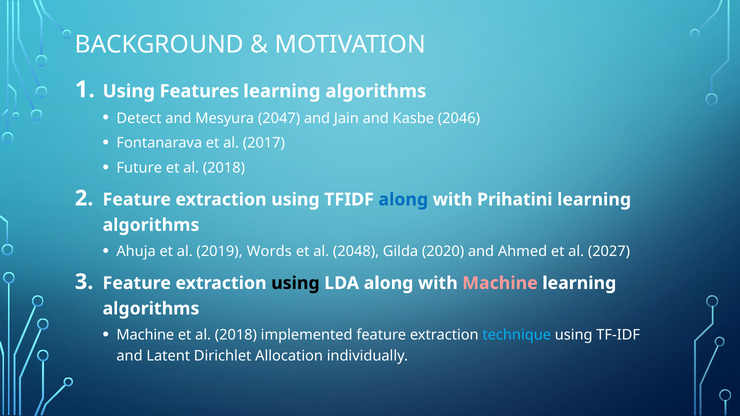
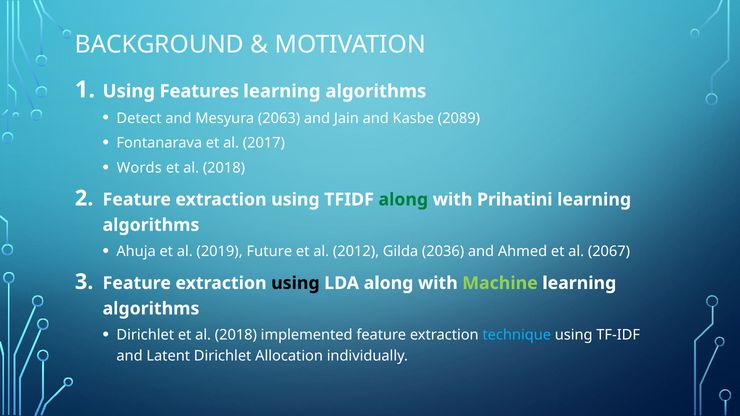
2047: 2047 -> 2063 (279, 118)
2046: 2046 -> 2089 (459, 118)
Future: Future -> Words (139, 168)
along colour: blue -> green (403, 200)
Words: Words -> Future (269, 252)
2048: 2048 -> 2012 (356, 252)
2020: 2020 -> 2036 (443, 252)
2027: 2027 -> 2067 (609, 252)
Machine colour: pink -> light green (500, 283)
Machine: Machine -> Dirichlet (145, 335)
